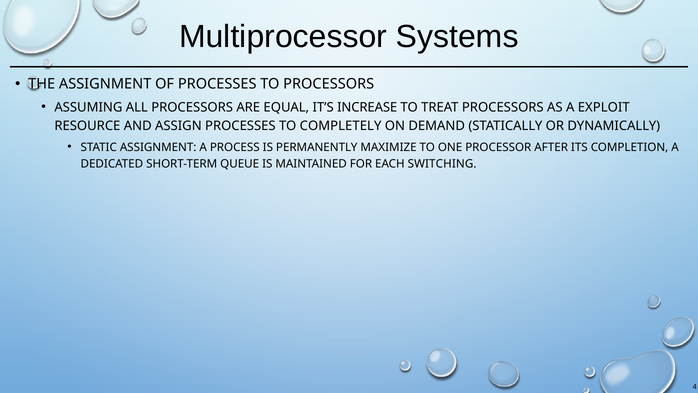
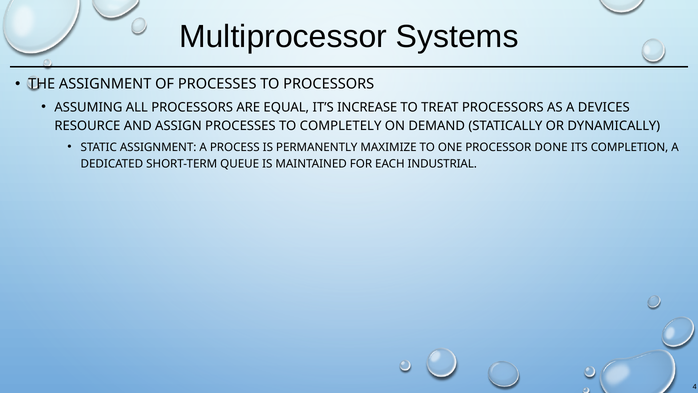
EXPLOIT: EXPLOIT -> DEVICES (604, 107)
AFTER: AFTER -> DONE (551, 147)
SWITCHING: SWITCHING -> INDUSTRIAL (442, 164)
